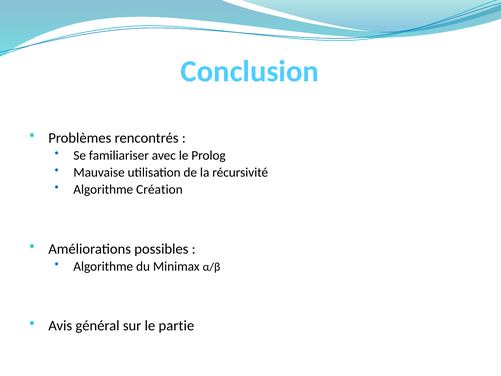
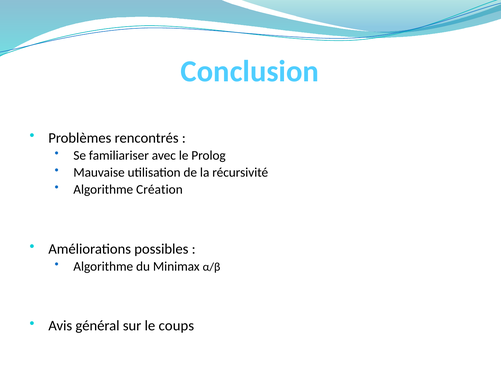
partie: partie -> coups (176, 326)
